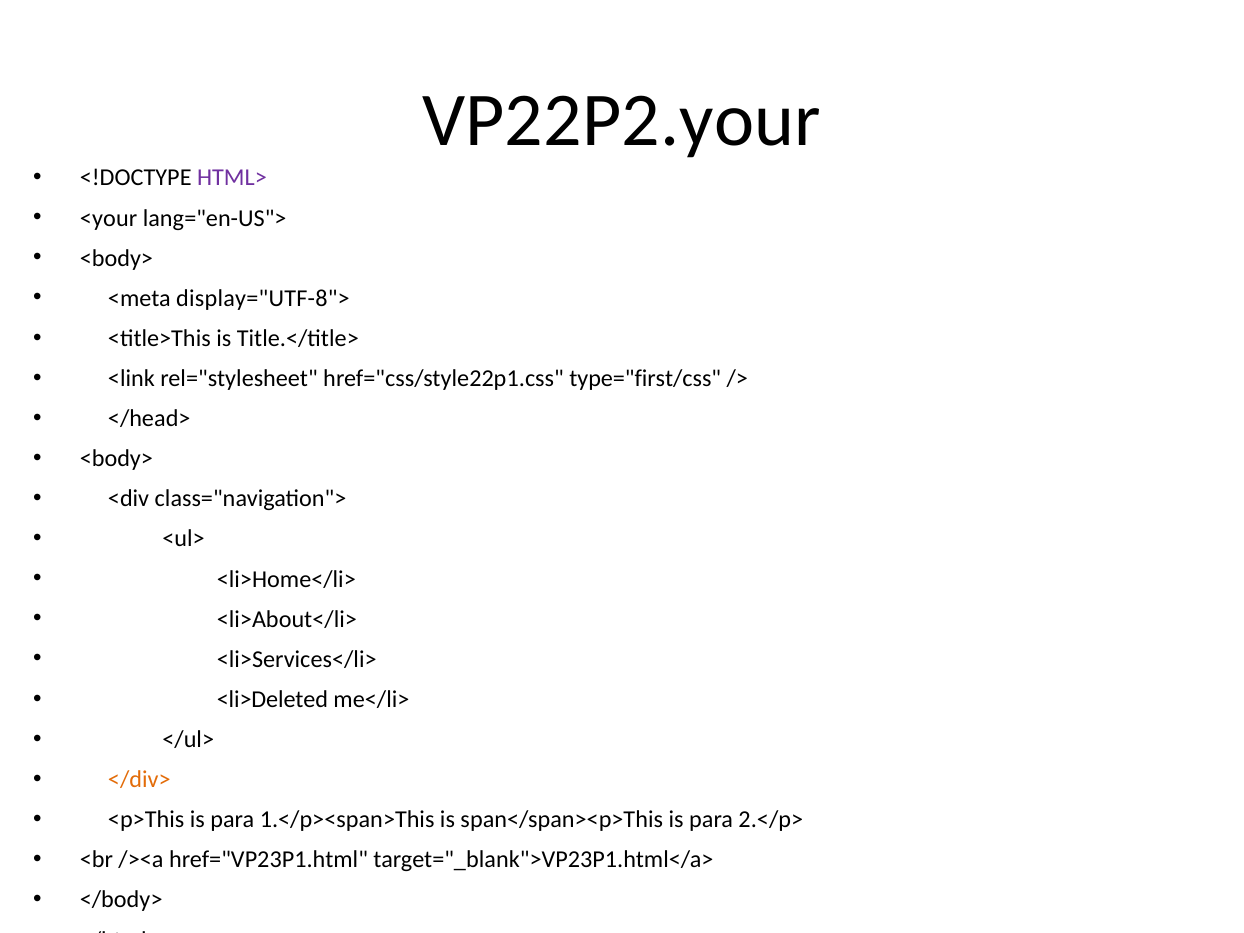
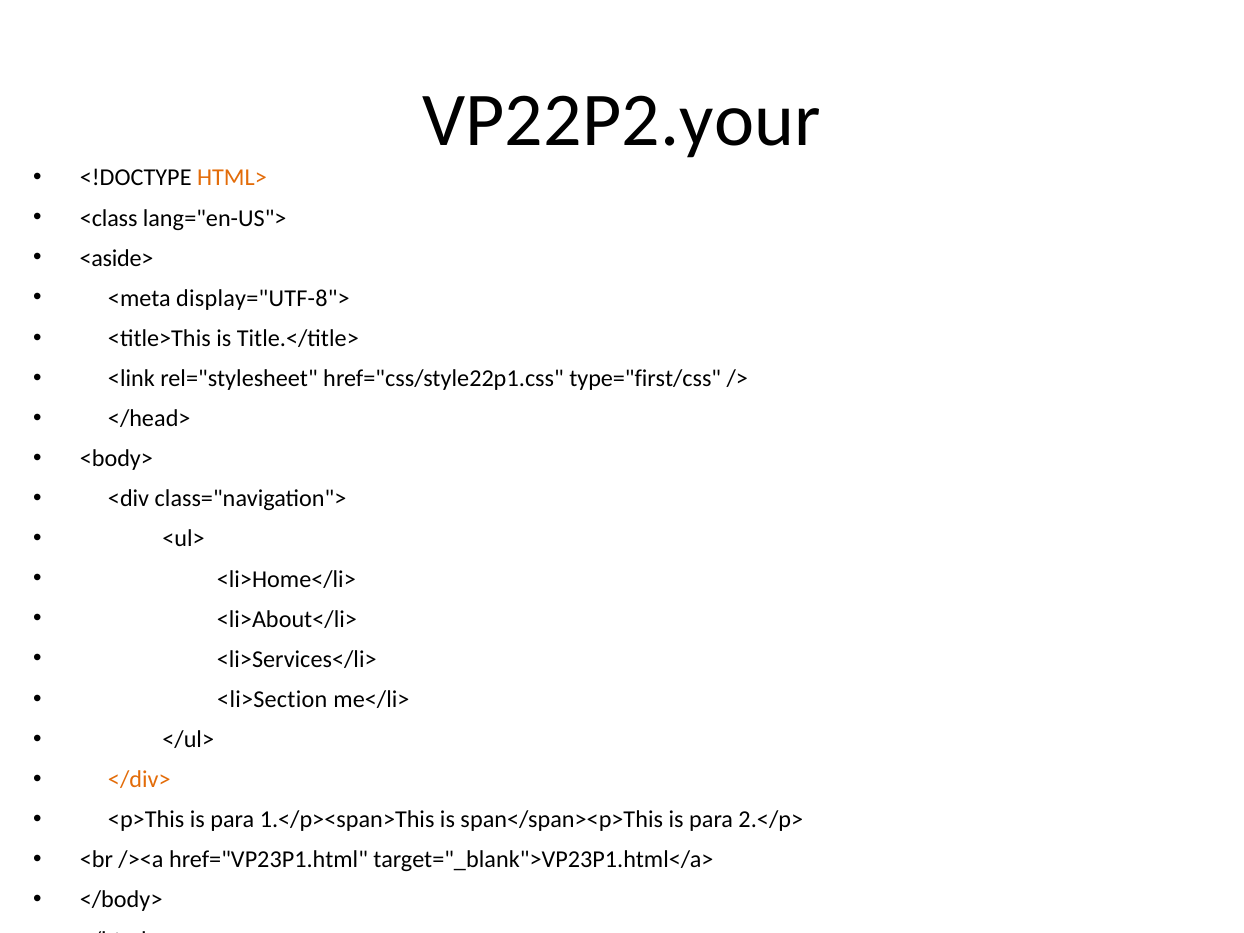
HTML> colour: purple -> orange (232, 178)
<your: <your -> <class (109, 218)
<body>: <body> -> <aside> (117, 258)
<li>Deleted: <li>Deleted -> <li>Section (272, 699)
